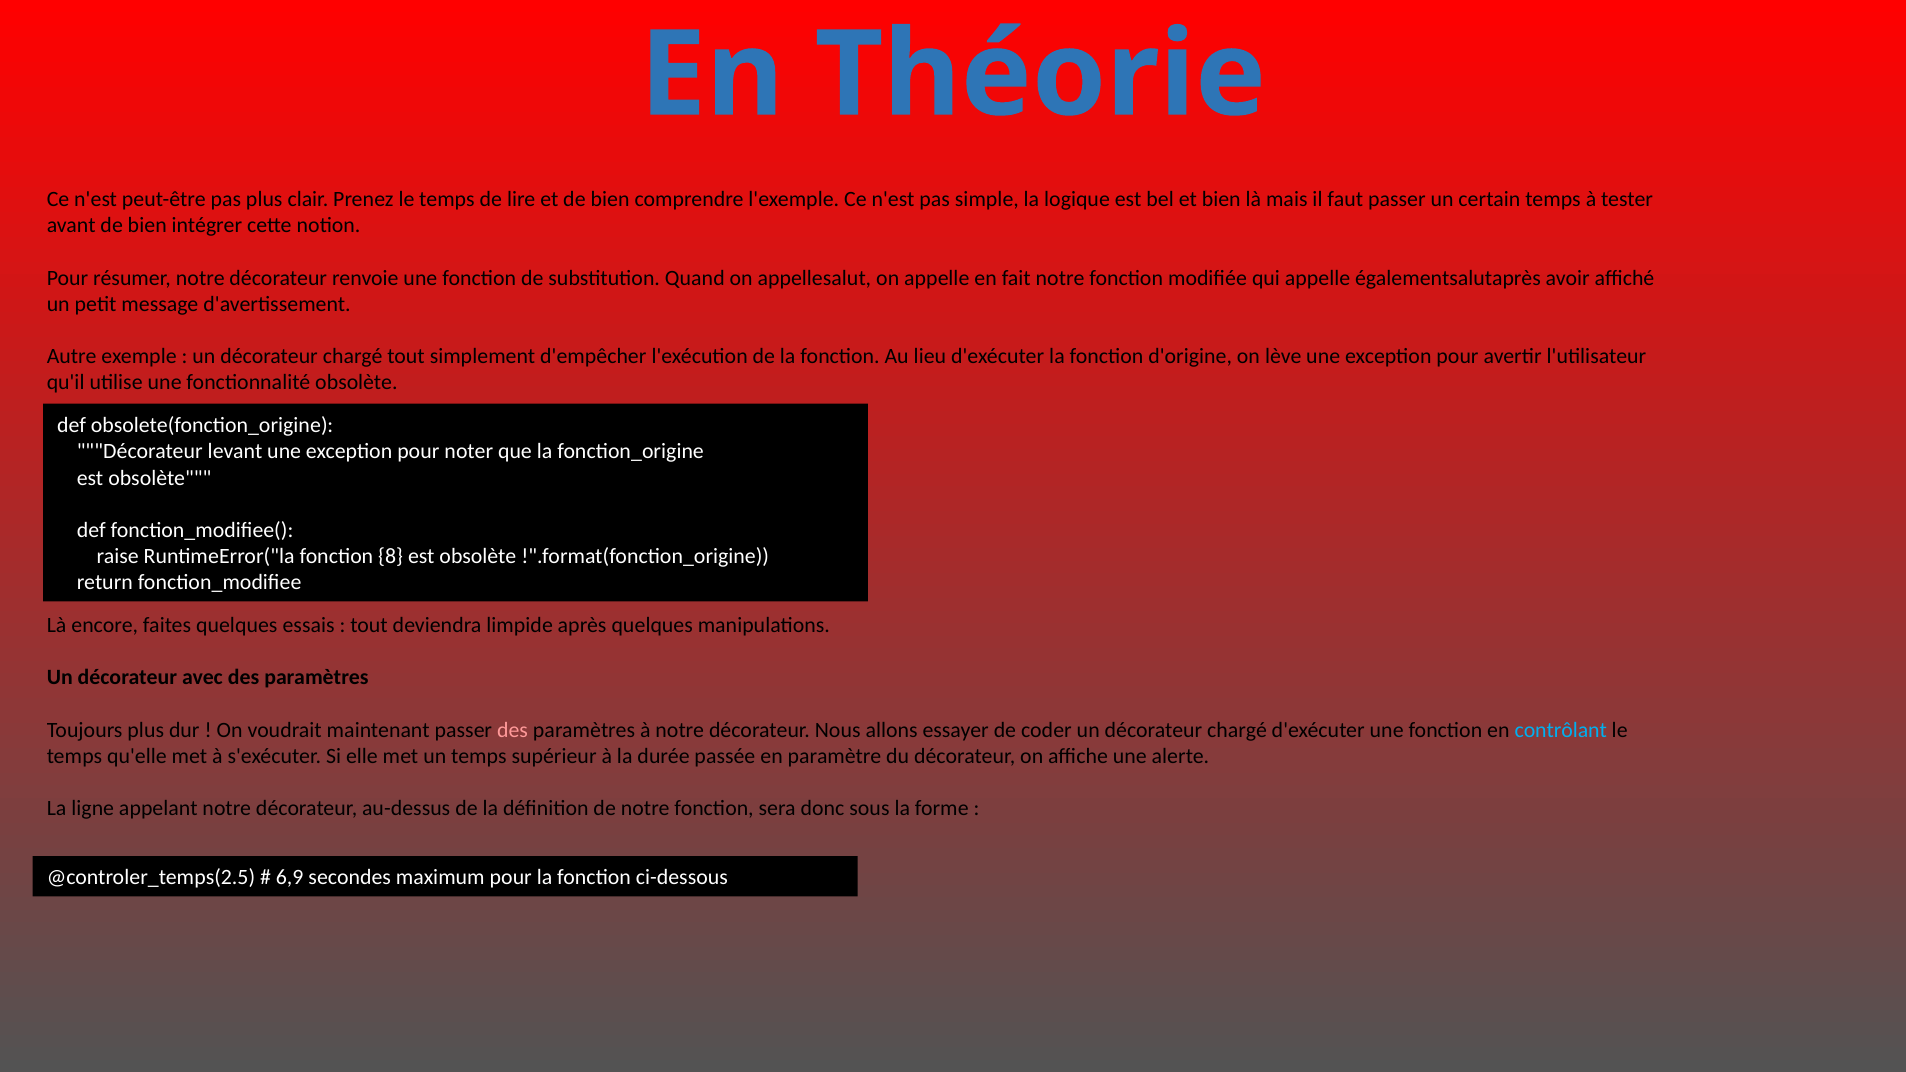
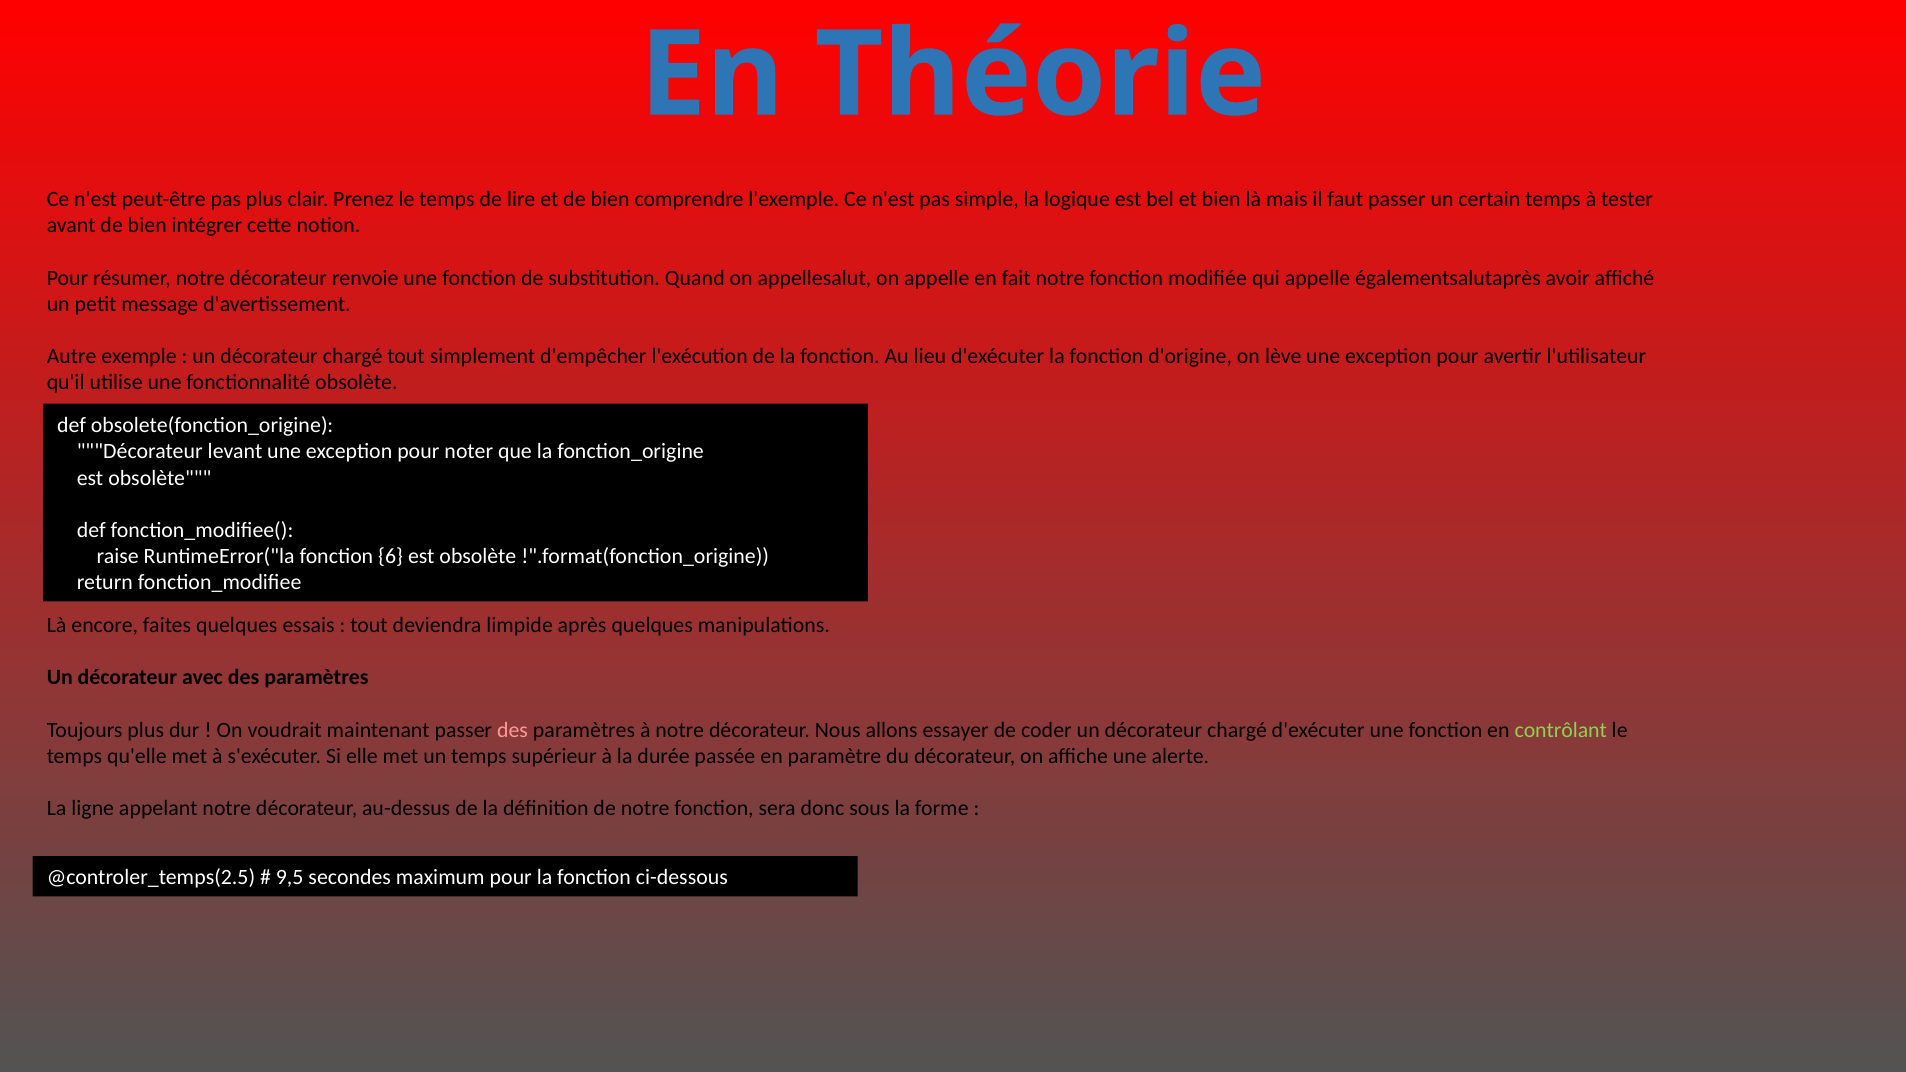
8: 8 -> 6 (391, 557)
contrôlant colour: light blue -> light green (1561, 730)
6,9: 6,9 -> 9,5 (290, 878)
